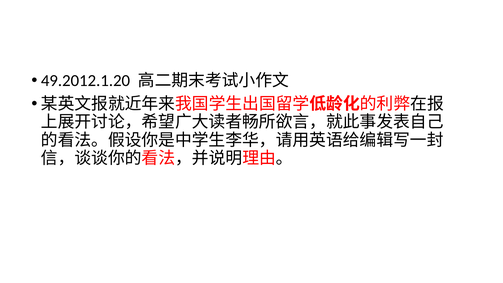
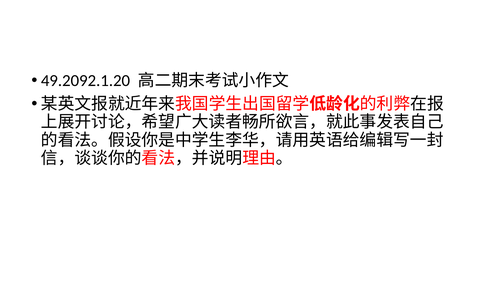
49.2012.1.20: 49.2012.1.20 -> 49.2092.1.20 (85, 81)
